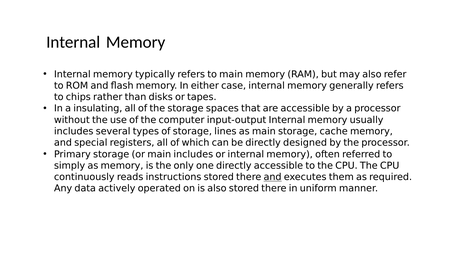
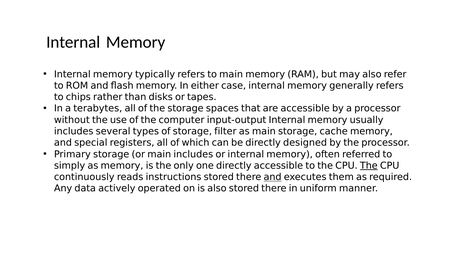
insulating: insulating -> terabytes (98, 108)
lines: lines -> filter (225, 131)
The underline: none -> present (369, 165)
